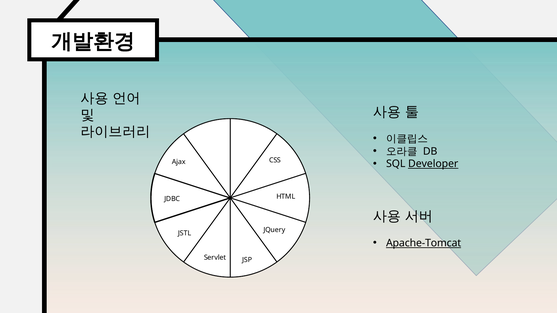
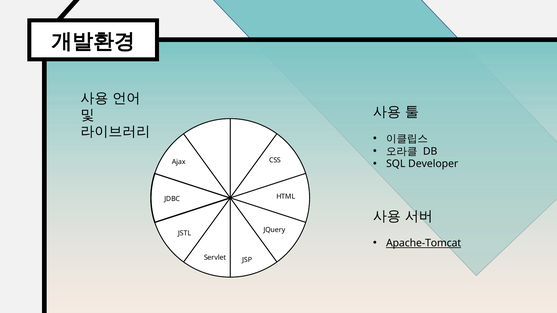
Developer underline: present -> none (433, 164)
